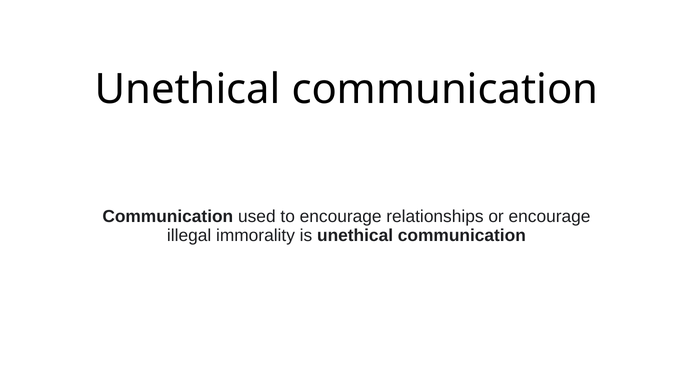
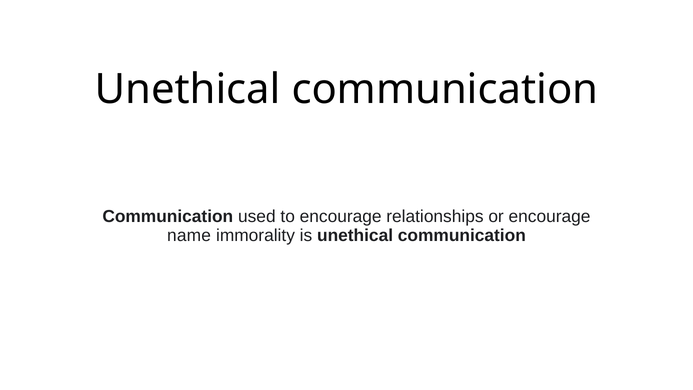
illegal: illegal -> name (189, 235)
